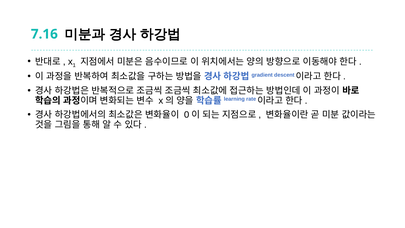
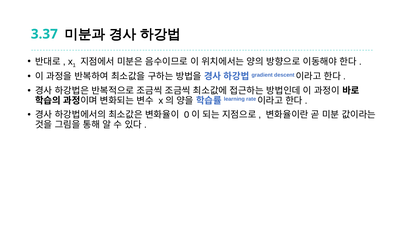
7.16: 7.16 -> 3.37 (44, 34)
